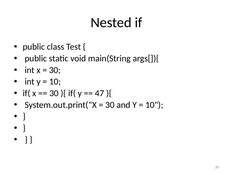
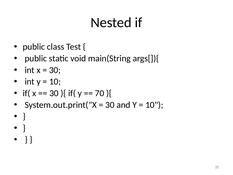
47: 47 -> 70 (100, 93)
